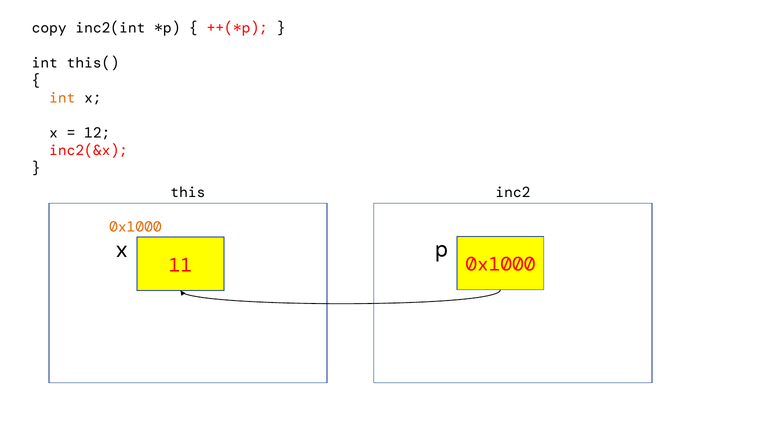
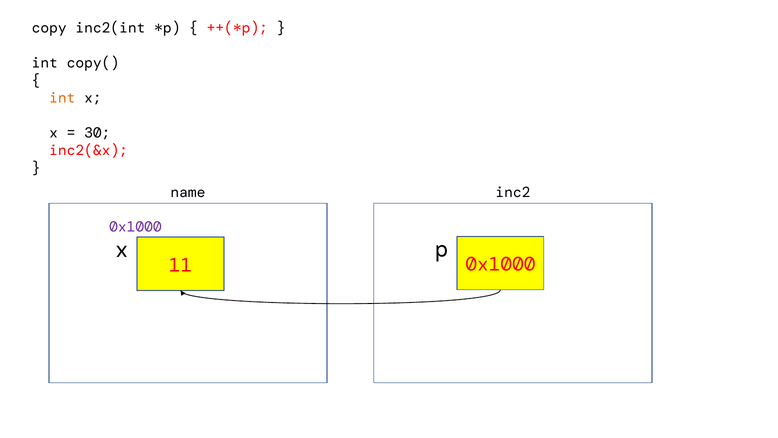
this(: this( -> copy( (93, 63)
12: 12 -> 30 (97, 133)
this: this -> name (188, 192)
0x1000 colour: orange -> purple (135, 227)
